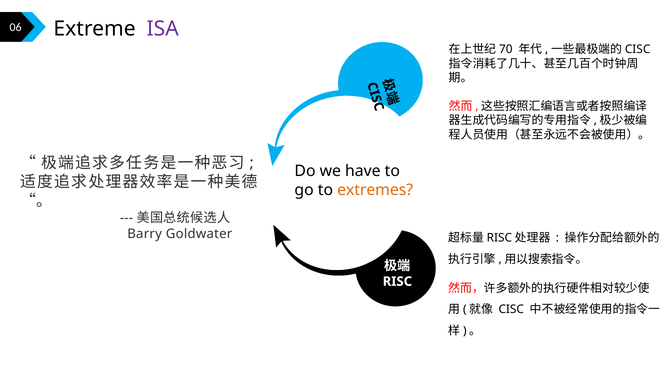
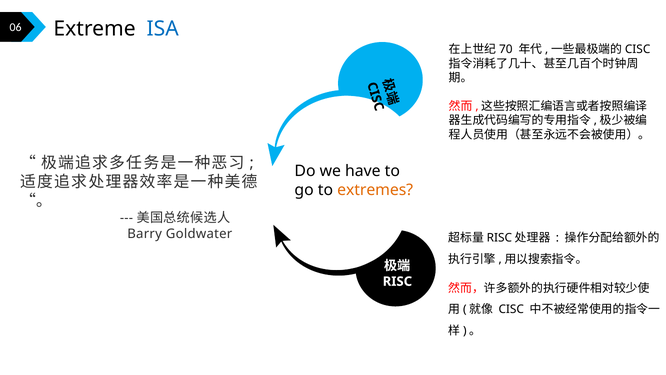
ISA colour: purple -> blue (163, 29)
